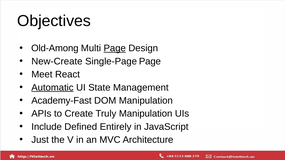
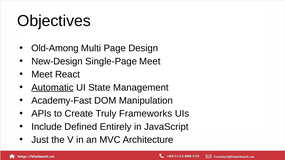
Page underline: present -> none (115, 48)
New-Create: New-Create -> New-Design (57, 61)
Single-Page Page: Page -> Meet (150, 61)
Truly Manipulation: Manipulation -> Frameworks (146, 114)
